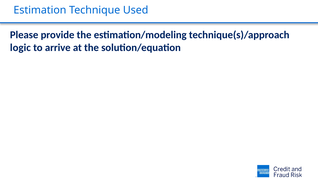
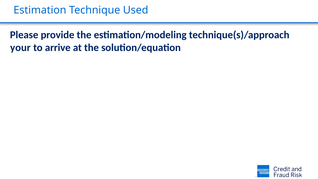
logic: logic -> your (20, 48)
